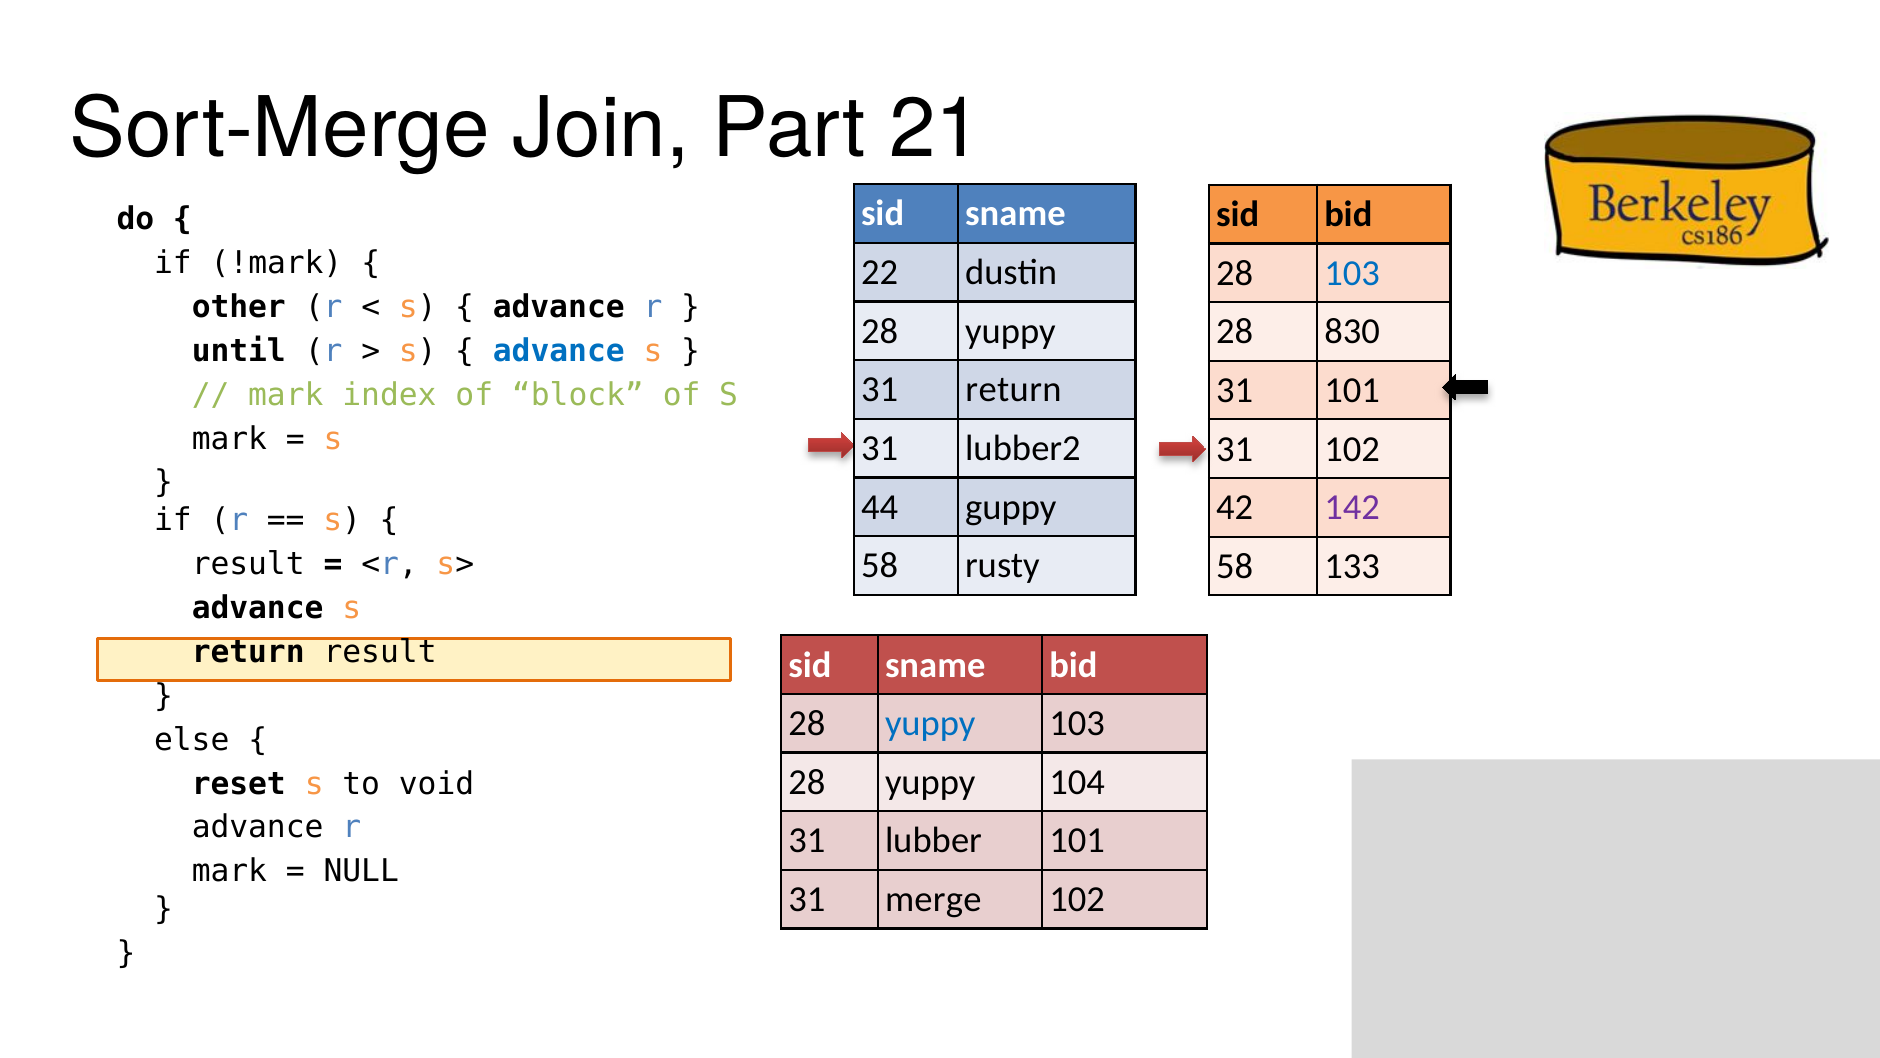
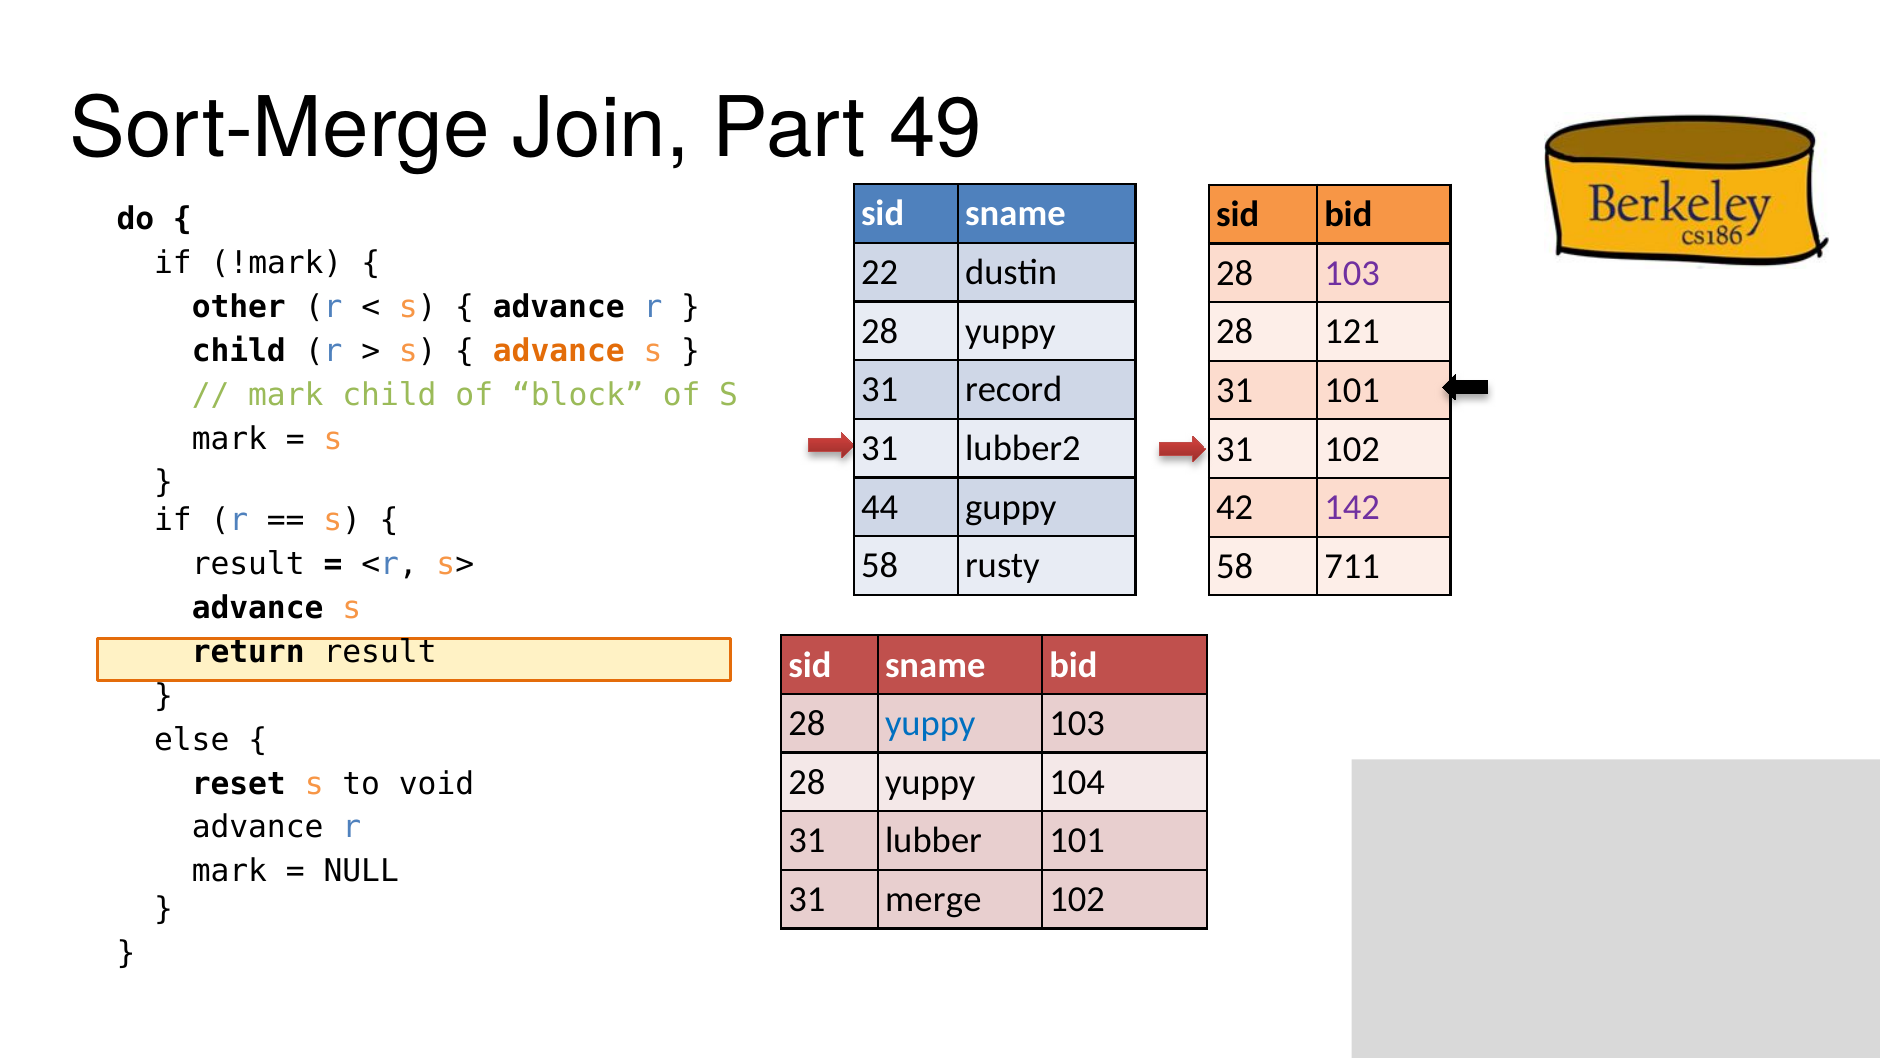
21: 21 -> 49 (936, 129)
103 colour: blue -> purple (1352, 273)
830: 830 -> 121 (1352, 332)
until: until -> child (239, 351)
advance colour: blue -> orange (559, 351)
31 return: return -> record (1014, 390)
mark index: index -> child (389, 395)
133: 133 -> 711 (1352, 566)
